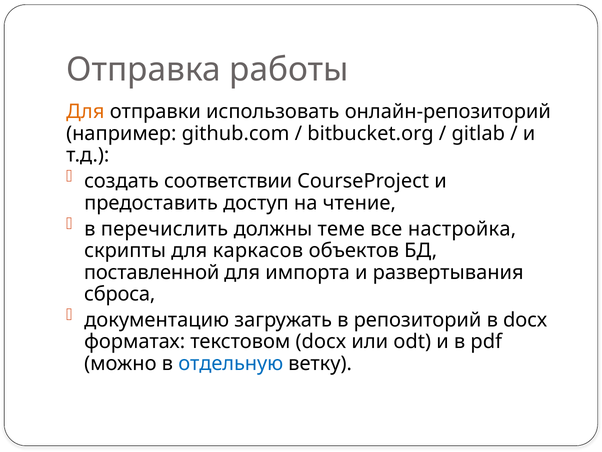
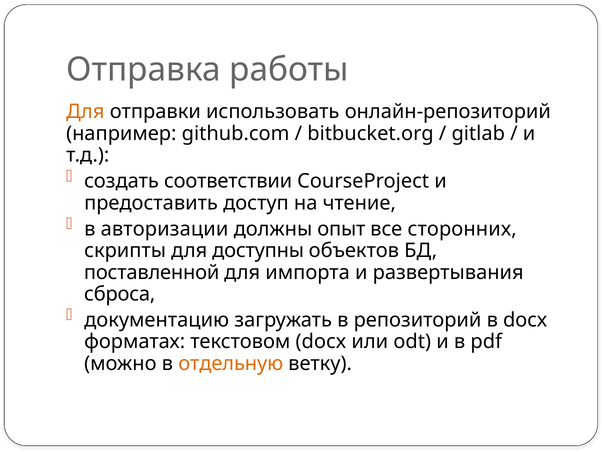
перечислить: перечислить -> авторизации (165, 229)
теме: теме -> опыт (341, 229)
настройка: настройка -> сторонних (462, 229)
каркасов: каркасов -> доступны (258, 250)
отдельную colour: blue -> orange (231, 363)
